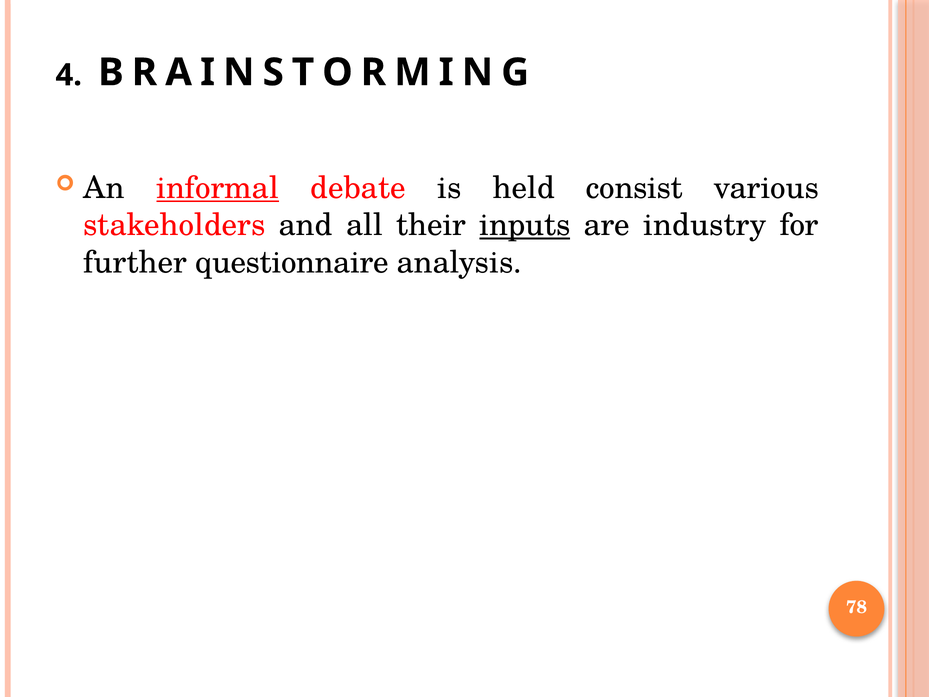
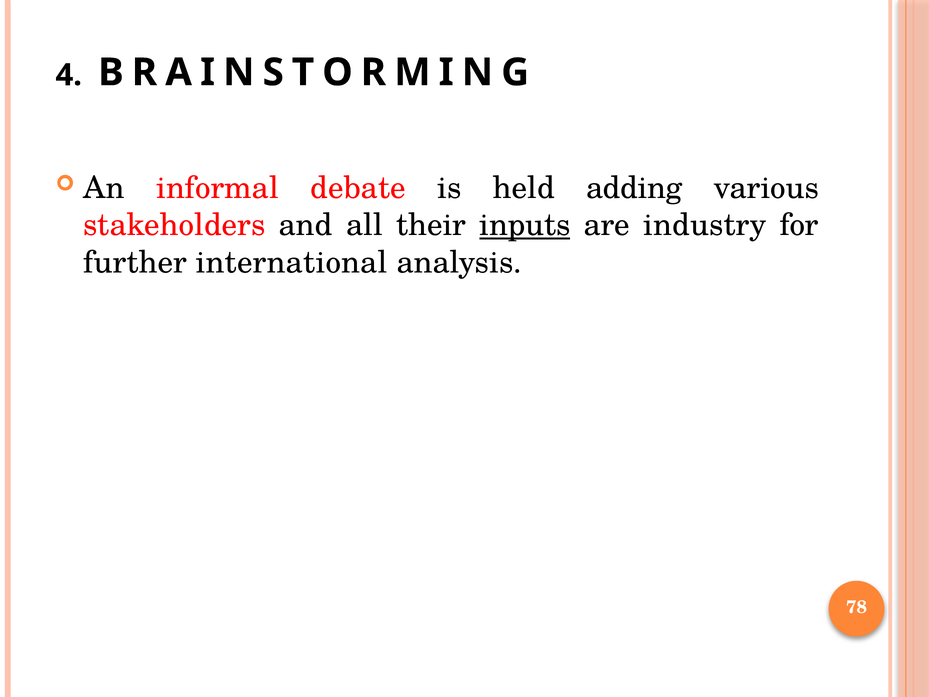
informal underline: present -> none (218, 188)
consist: consist -> adding (634, 188)
questionnaire: questionnaire -> international (292, 262)
